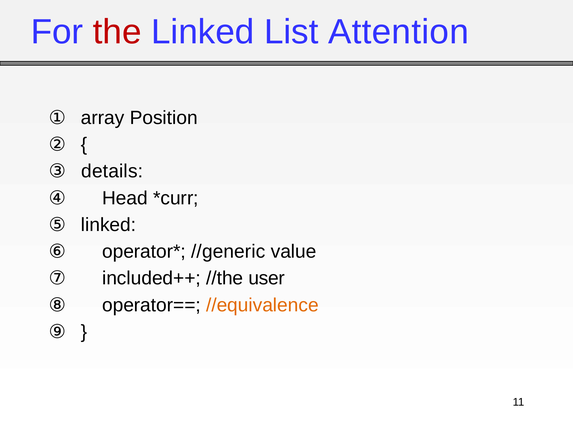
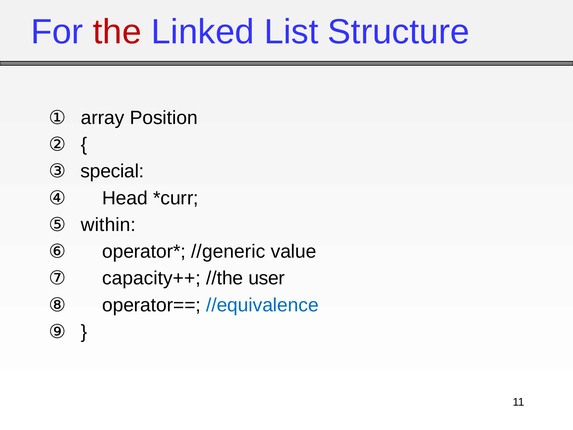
Attention: Attention -> Structure (399, 32)
details: details -> special (112, 171)
linked: linked -> within (108, 225)
included++: included++ -> capacity++ (151, 278)
//equivalence colour: orange -> blue (262, 305)
